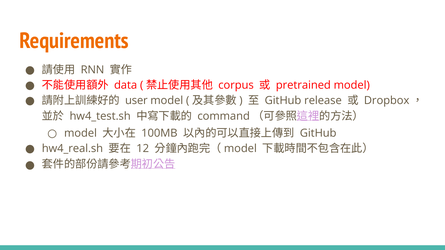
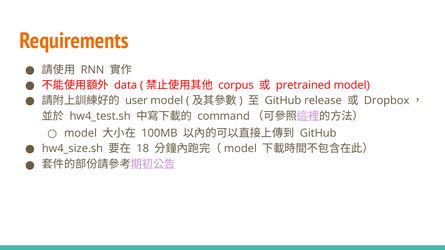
hw4_real.sh: hw4_real.sh -> hw4_size.sh (72, 149)
12: 12 -> 18 (143, 149)
